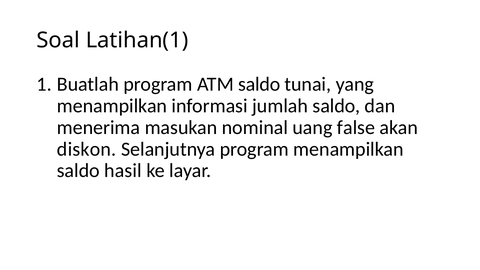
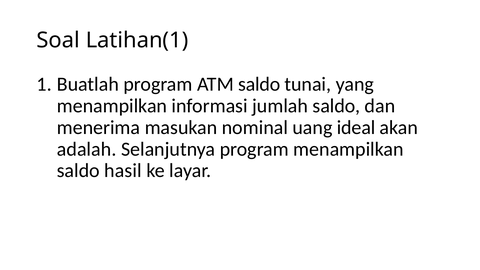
false: false -> ideal (356, 128)
diskon: diskon -> adalah (87, 149)
